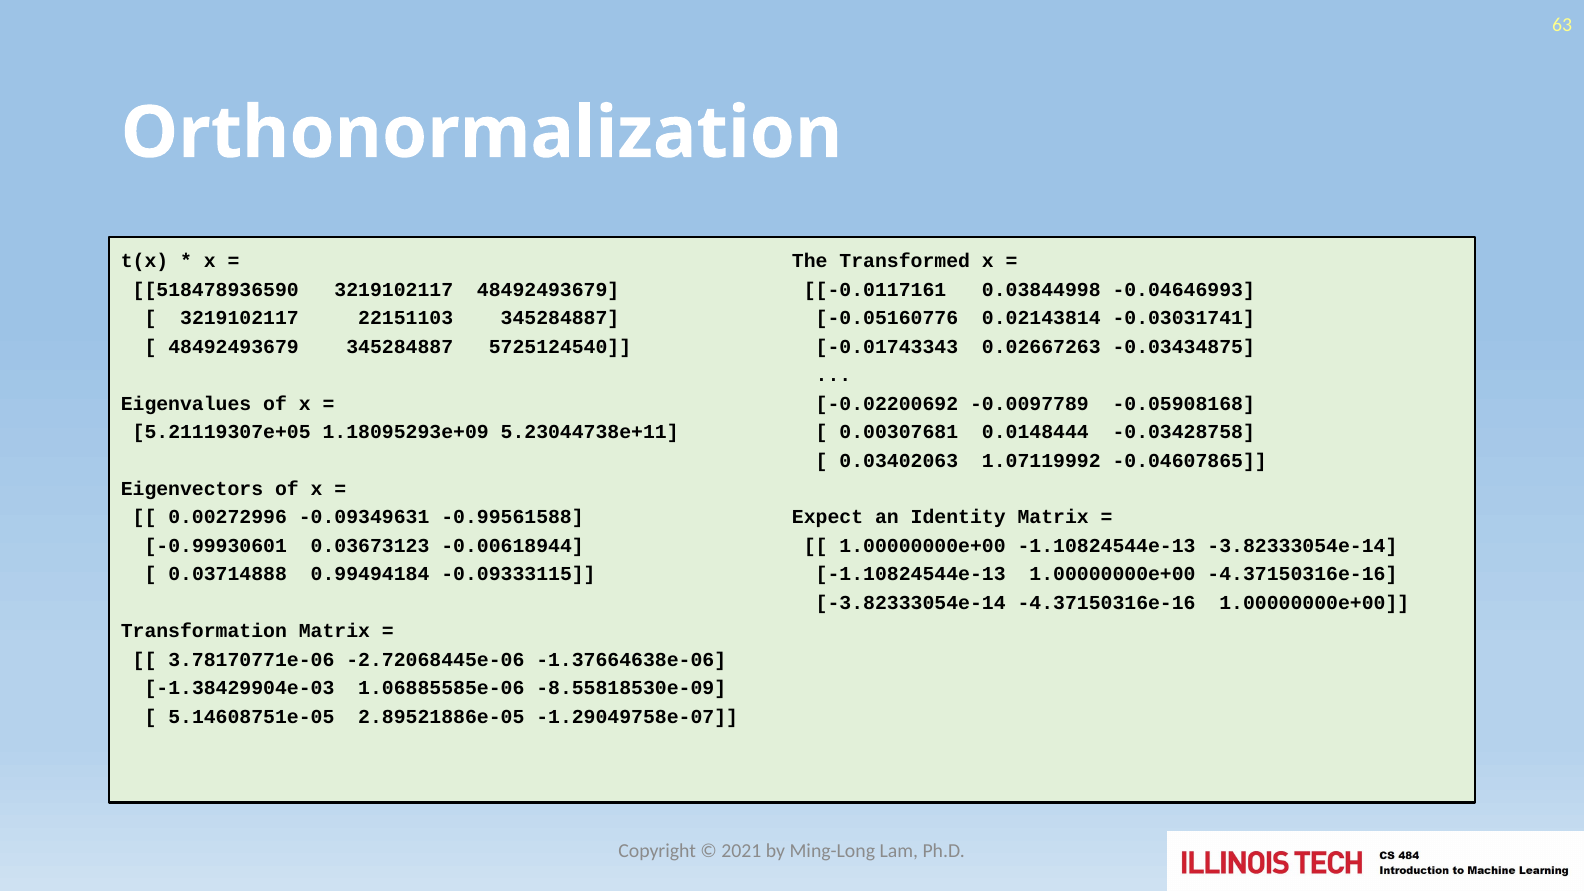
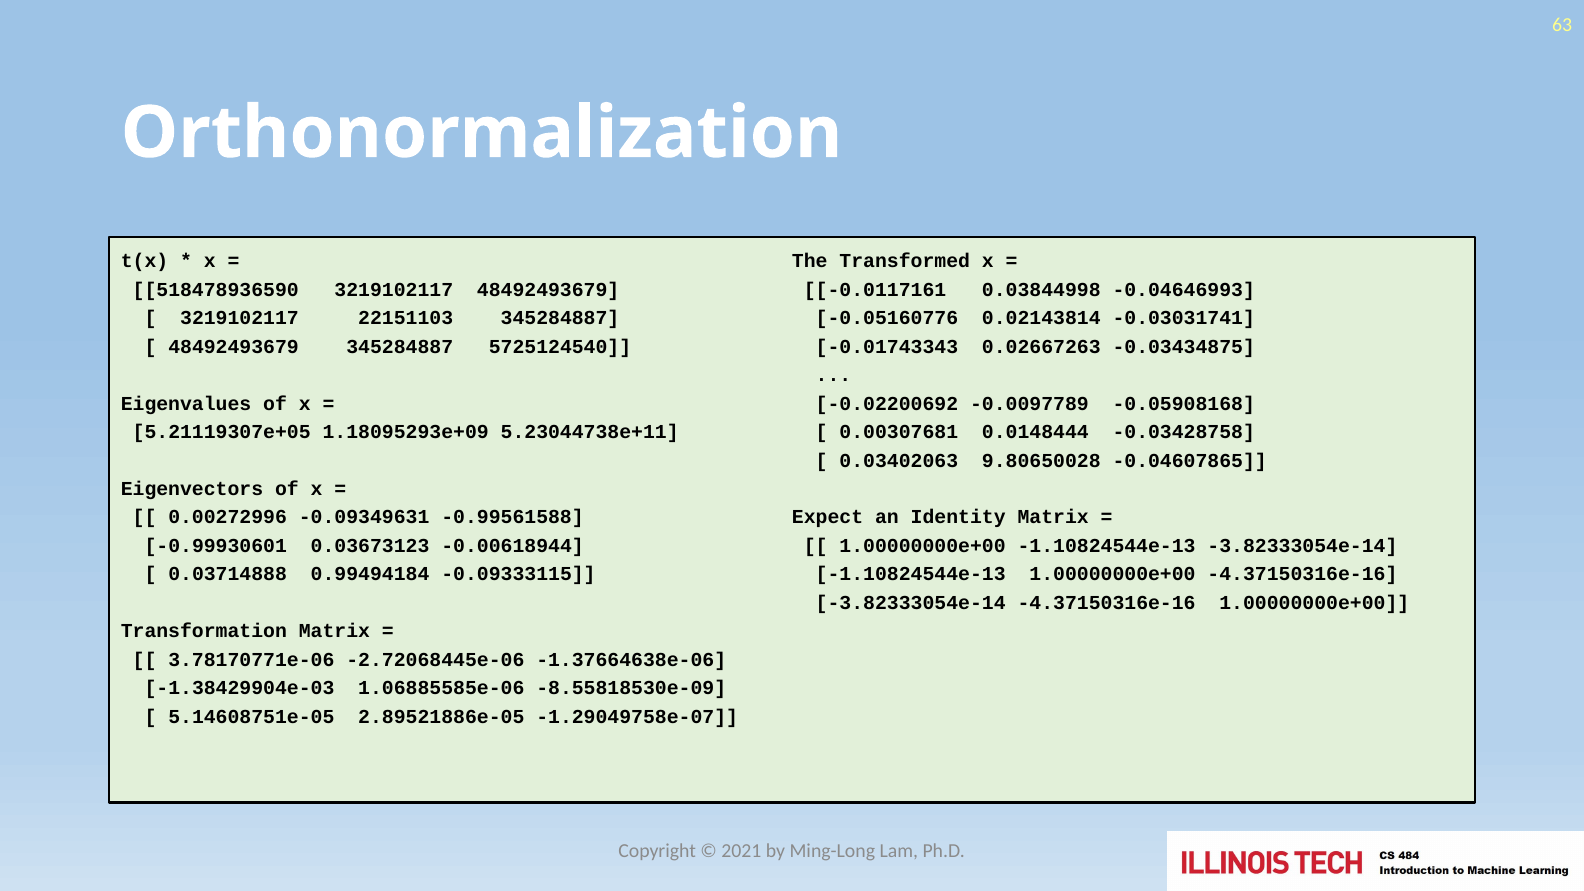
1.07119992: 1.07119992 -> 9.80650028 (1041, 460)
